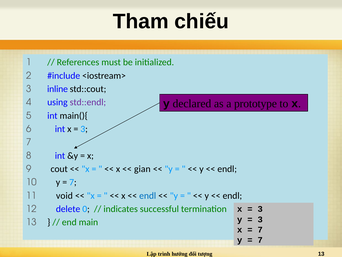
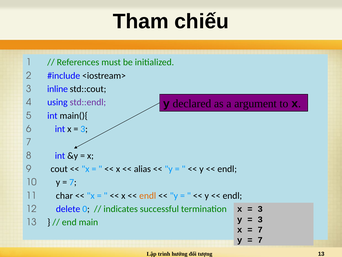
prototype: prototype -> argument (255, 103)
gian: gian -> alias (142, 169)
void: void -> char (64, 195)
endl colour: blue -> orange (148, 195)
